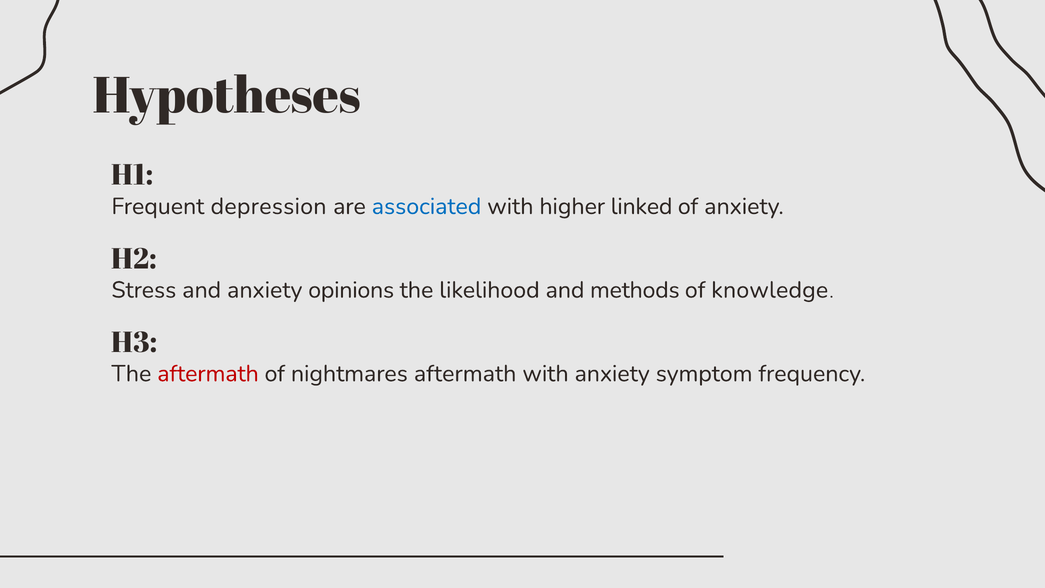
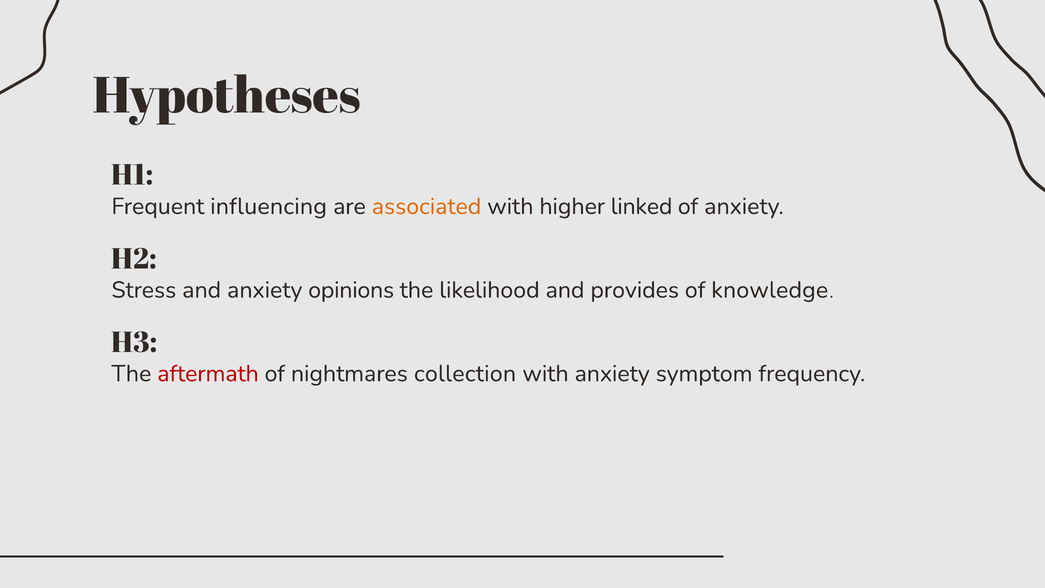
depression: depression -> influencing (269, 206)
associated colour: blue -> orange (427, 206)
methods: methods -> provides (635, 290)
nightmares aftermath: aftermath -> collection (465, 373)
